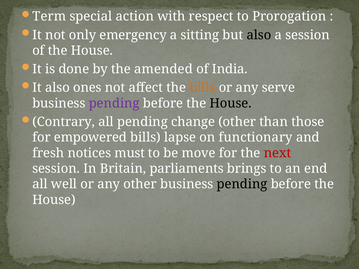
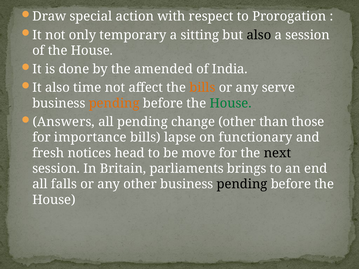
Term: Term -> Draw (49, 16)
emergency: emergency -> temporary (133, 35)
ones: ones -> time (87, 88)
pending colour: purple -> orange (114, 103)
House colour: black -> green (231, 103)
Contrary: Contrary -> Answers (64, 122)
empowered: empowered -> importance (90, 138)
must: must -> head (130, 153)
next colour: red -> black (277, 153)
well: well -> falls (64, 184)
